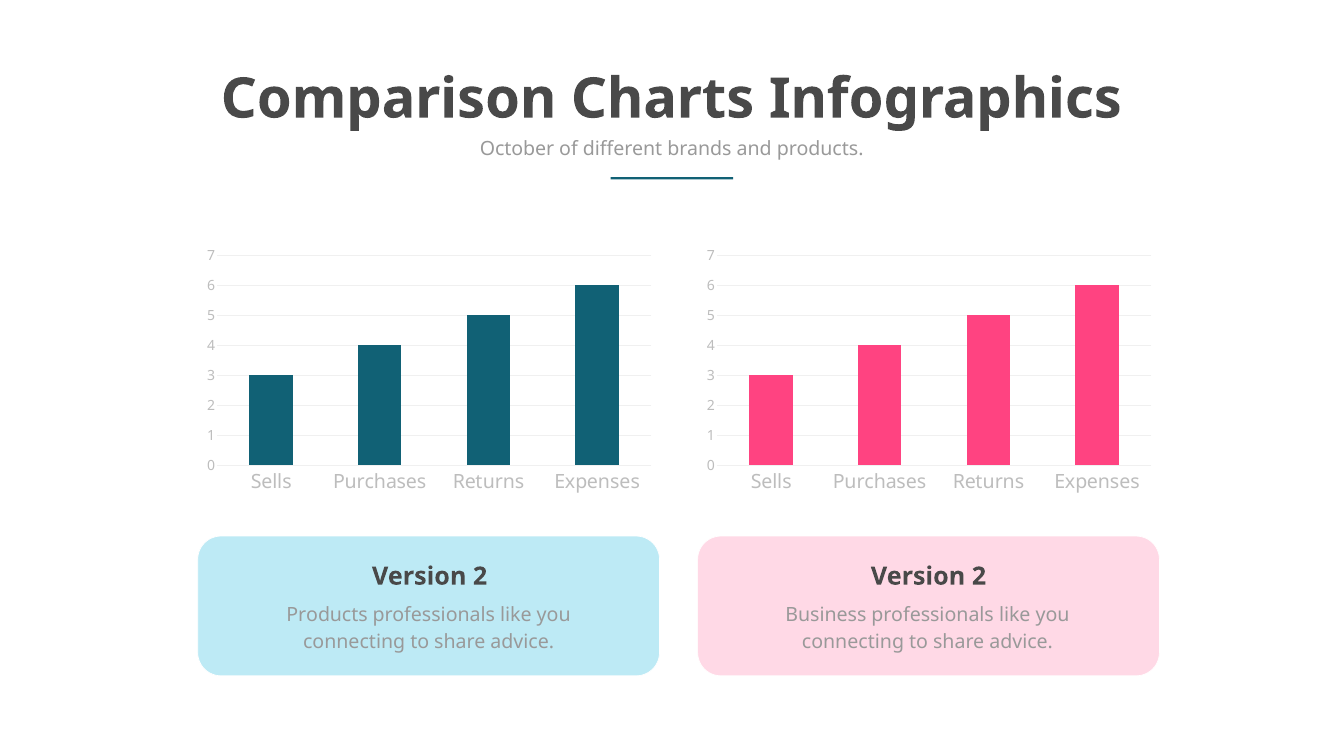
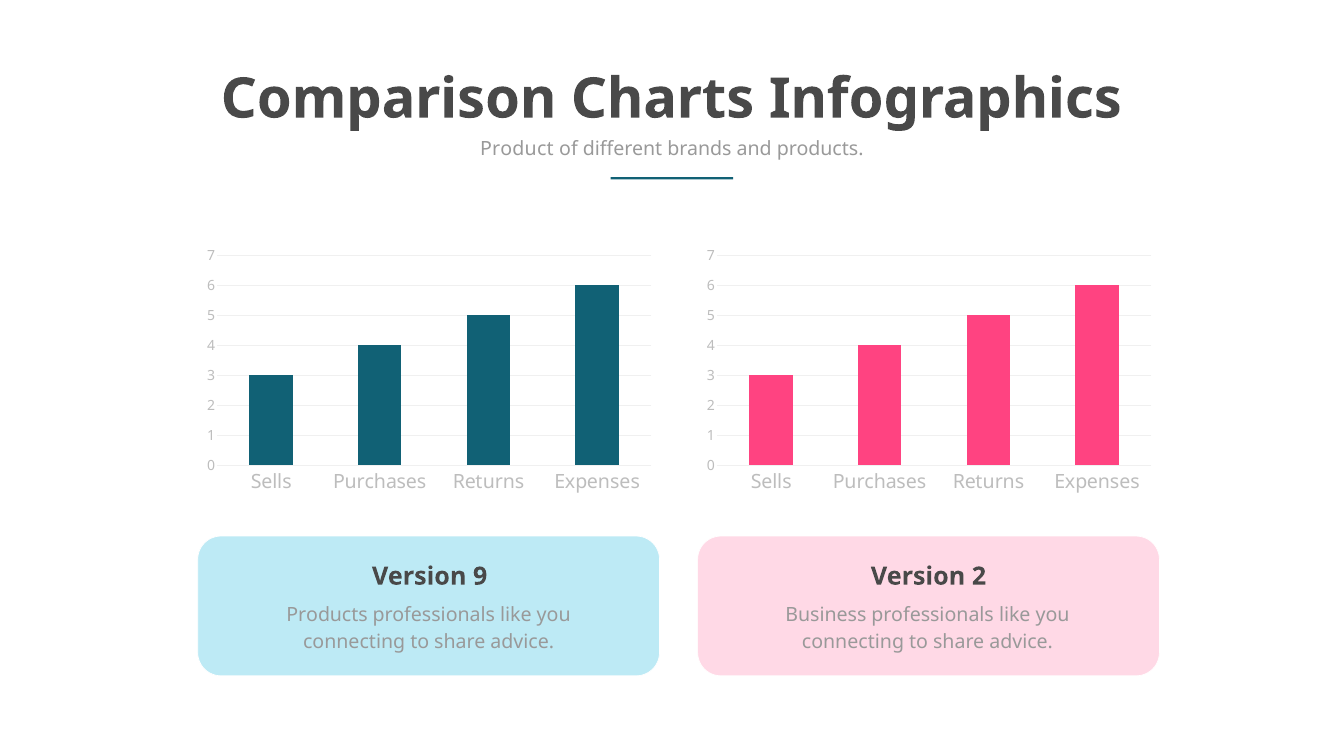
October: October -> Product (517, 149)
2: 2 -> 9 (480, 576)
